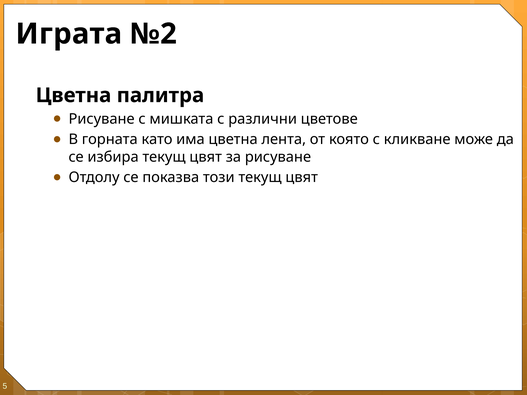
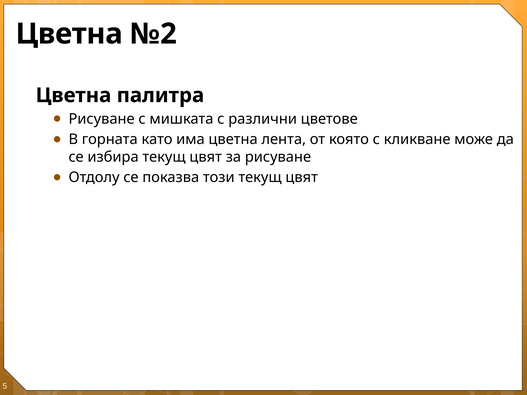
Играта: Играта -> Цветна (69, 34)
